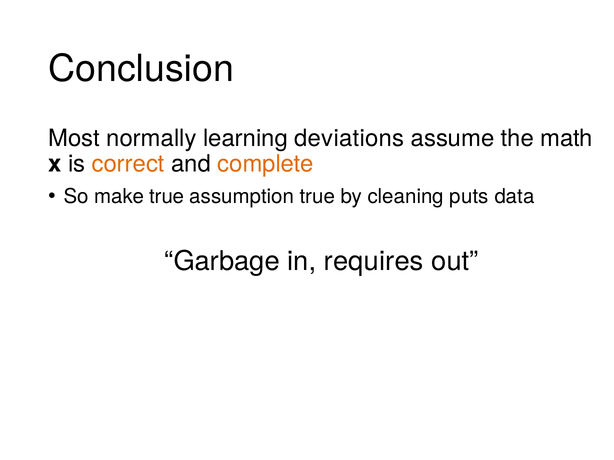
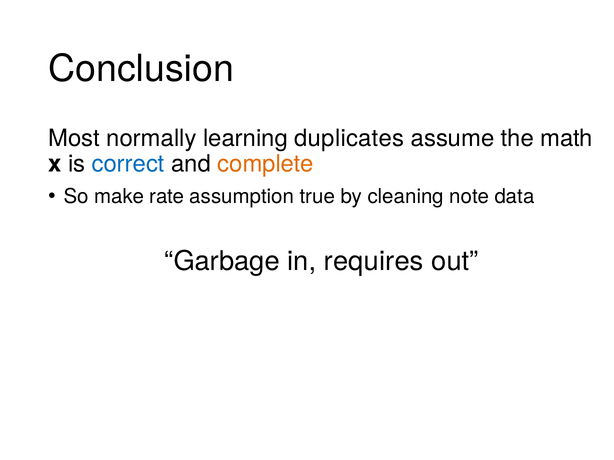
deviations: deviations -> duplicates (349, 138)
correct colour: orange -> blue (128, 164)
make true: true -> rate (167, 197)
puts: puts -> note (469, 197)
